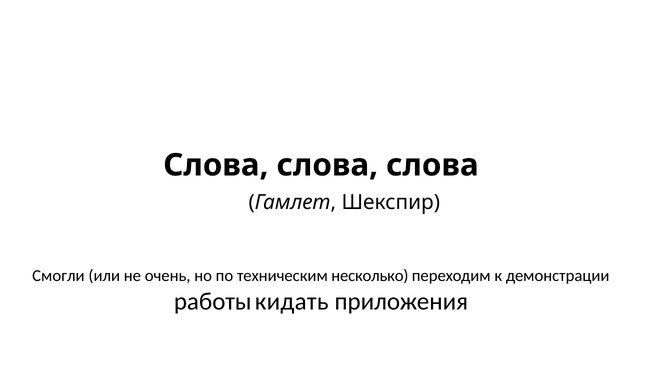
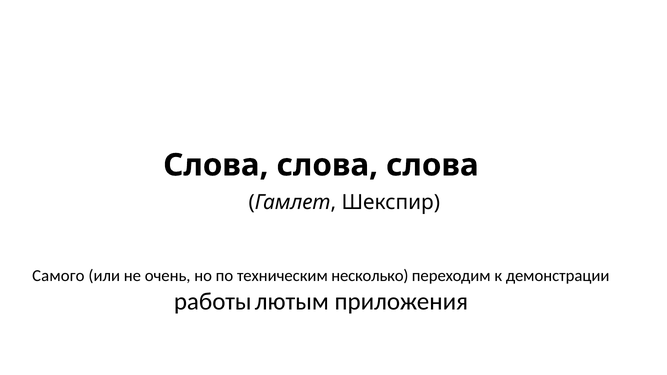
Смогли: Смогли -> Самого (58, 276)
кидать: кидать -> лютым (292, 302)
